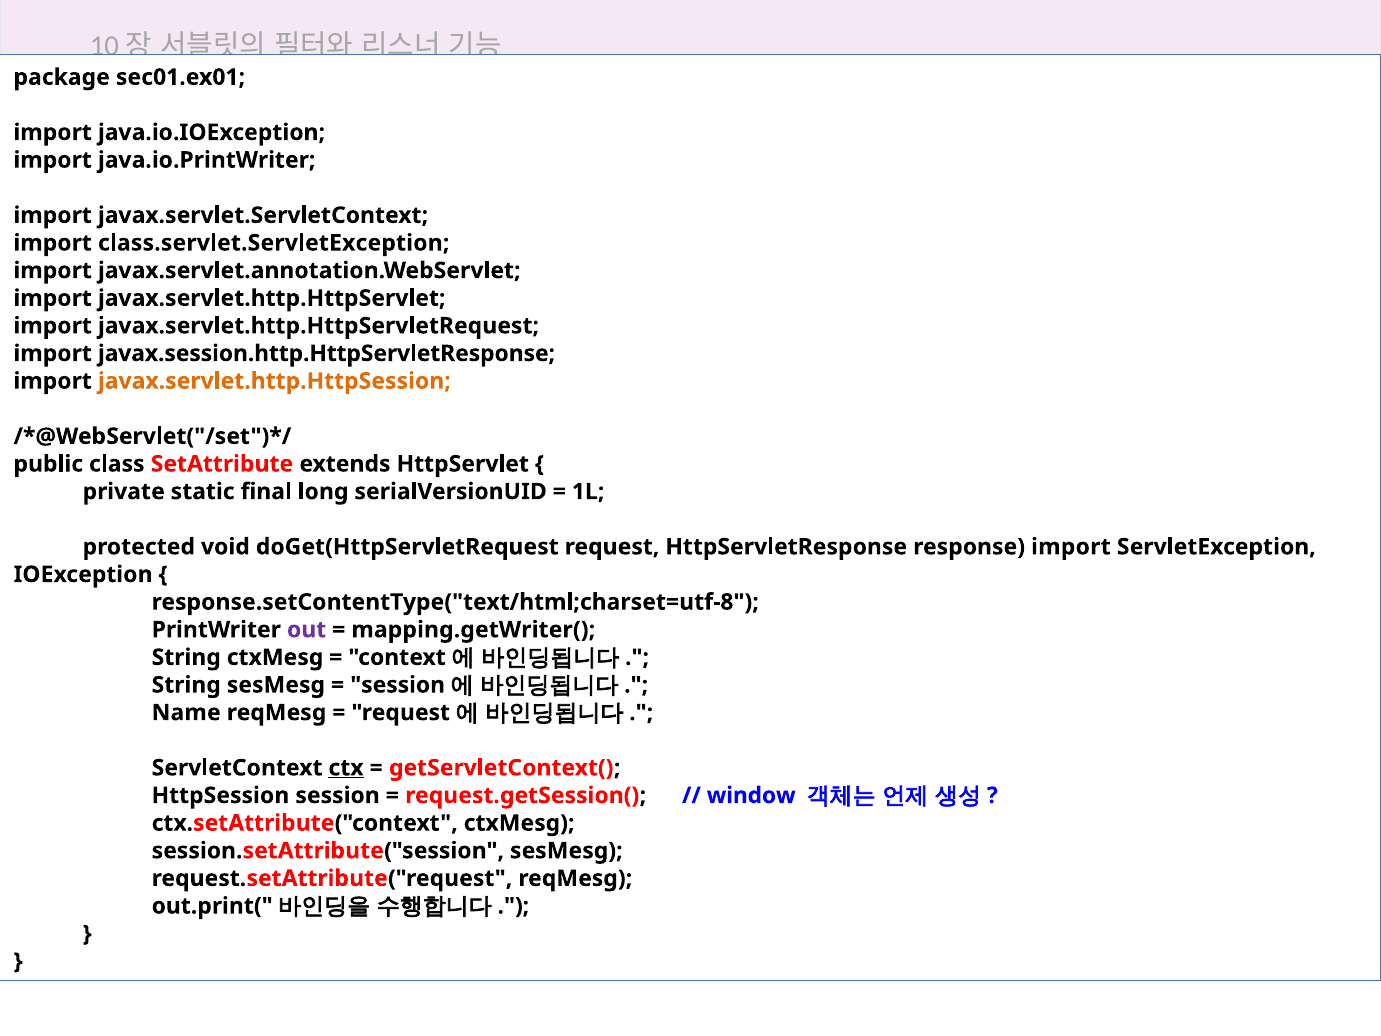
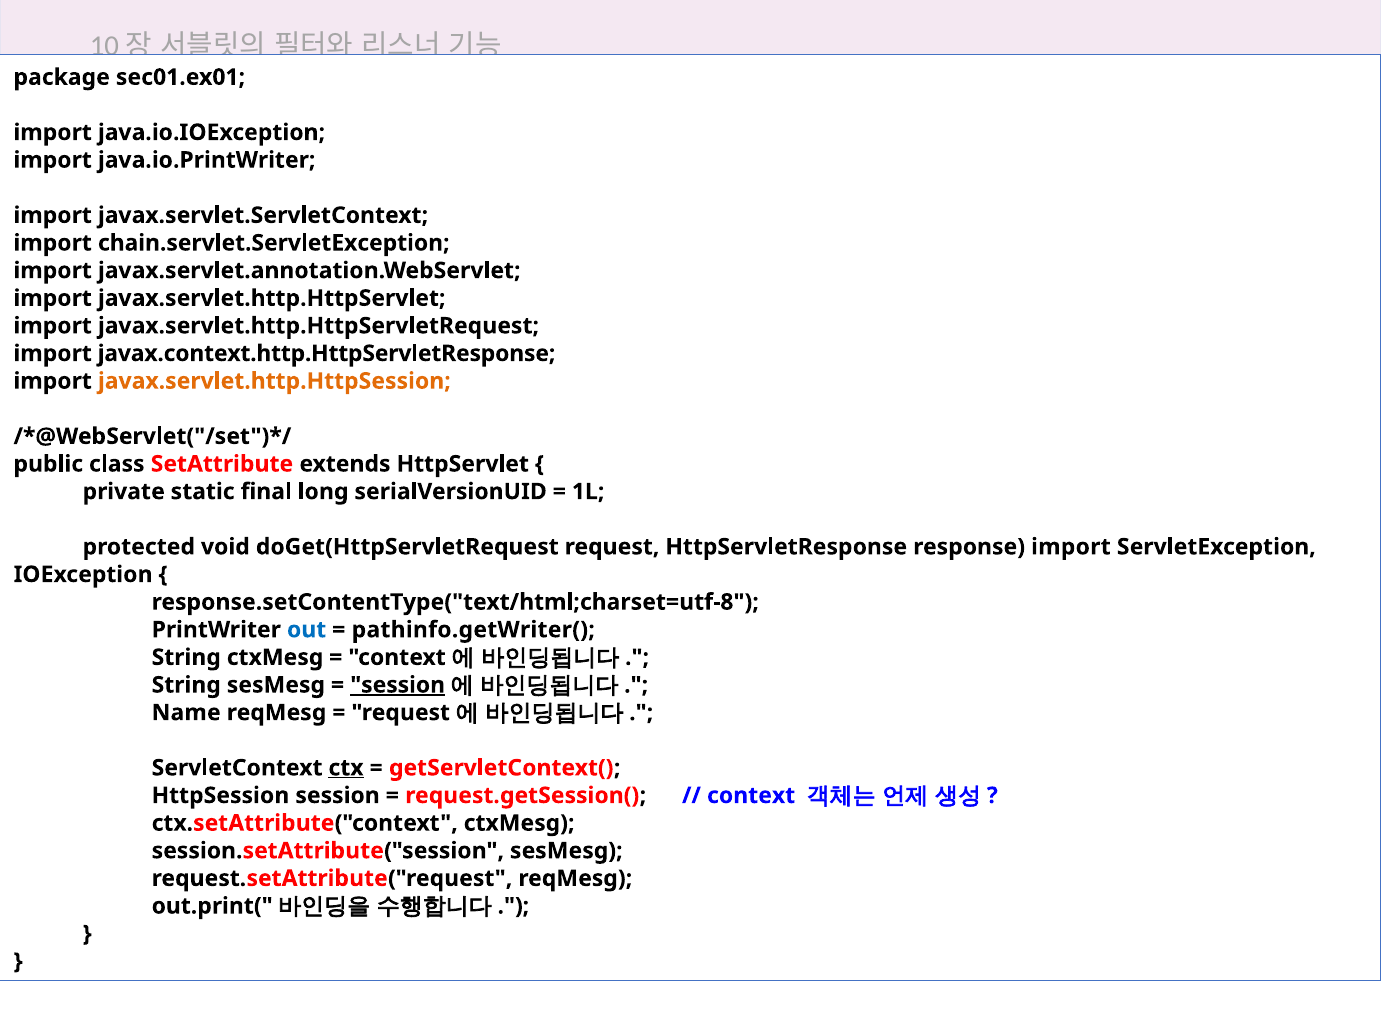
class.servlet.ServletException: class.servlet.ServletException -> chain.servlet.ServletException (274, 243)
javax.session.http.HttpServletResponse: javax.session.http.HttpServletResponse -> javax.context.http.HttpServletResponse (327, 353)
out colour: purple -> blue (307, 630)
mapping.getWriter(: mapping.getWriter( -> pathinfo.getWriter( (473, 630)
session underline: none -> present (398, 685)
window: window -> context (751, 795)
